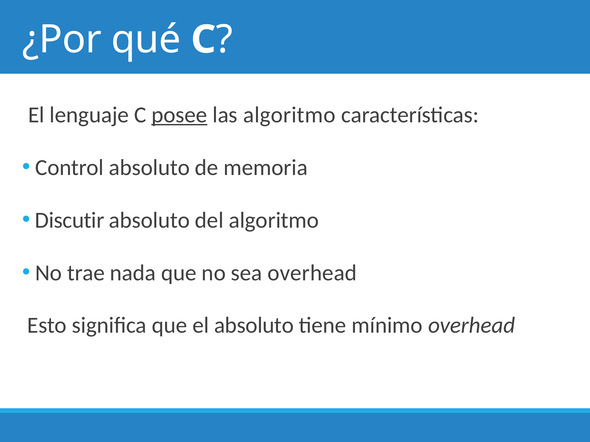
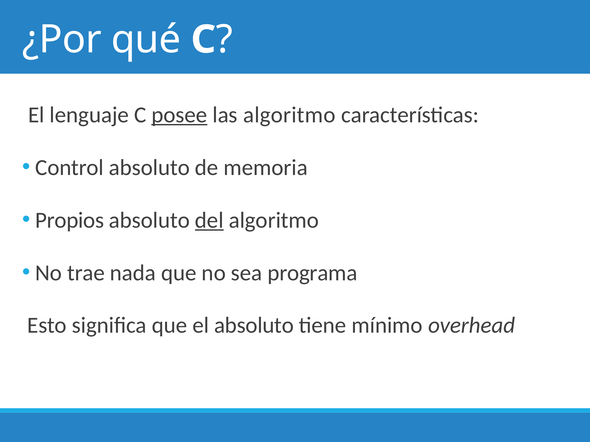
Discutir: Discutir -> Propios (70, 220)
del underline: none -> present (209, 220)
sea overhead: overhead -> programa (312, 273)
